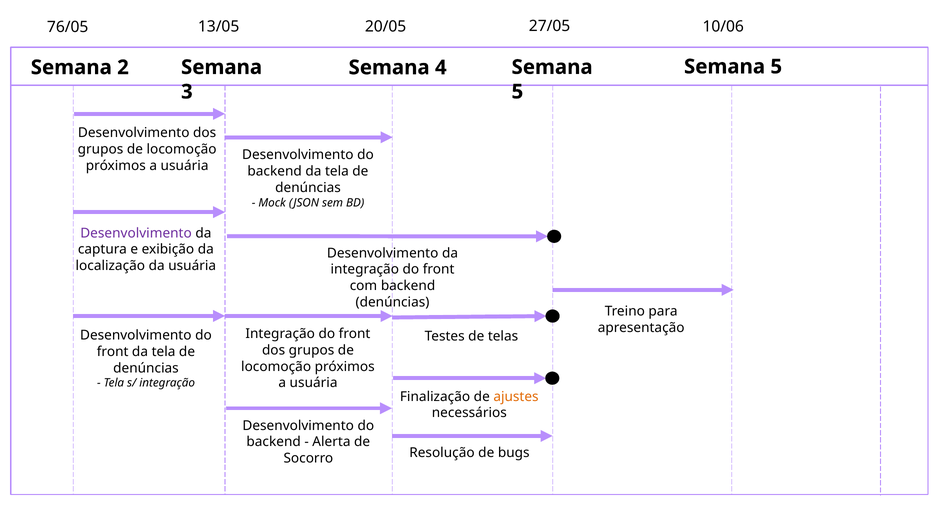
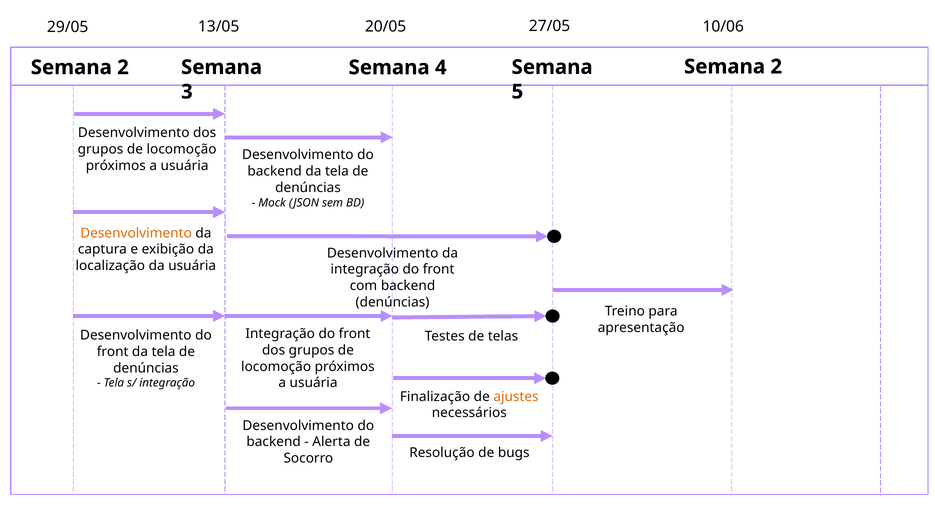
76/05: 76/05 -> 29/05 (68, 27)
5: 5 -> 2 (776, 67)
Desenvolvimento colour: purple -> orange (136, 233)
